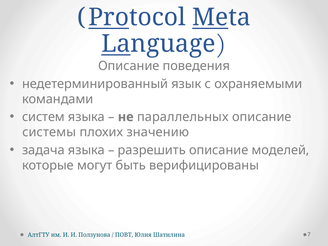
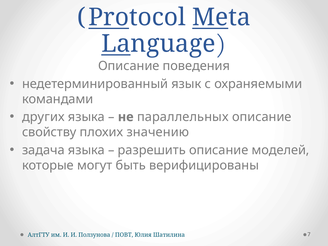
систем: систем -> других (43, 117)
системы: системы -> свойству (49, 132)
